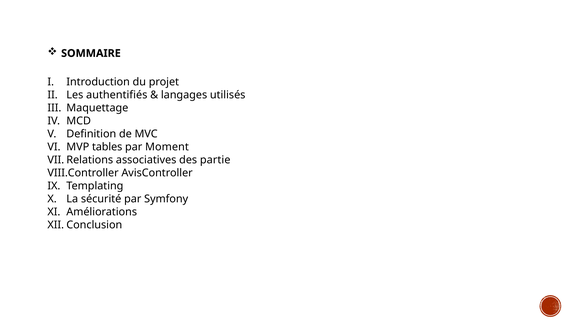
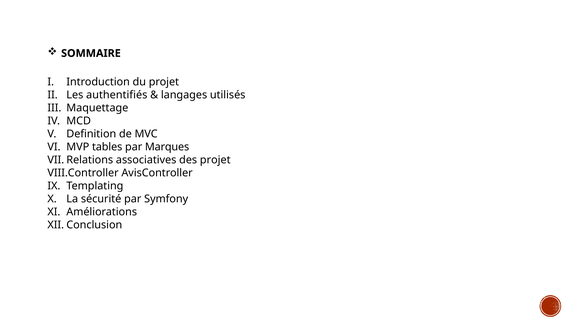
Moment: Moment -> Marques (167, 147)
des partie: partie -> projet (215, 160)
